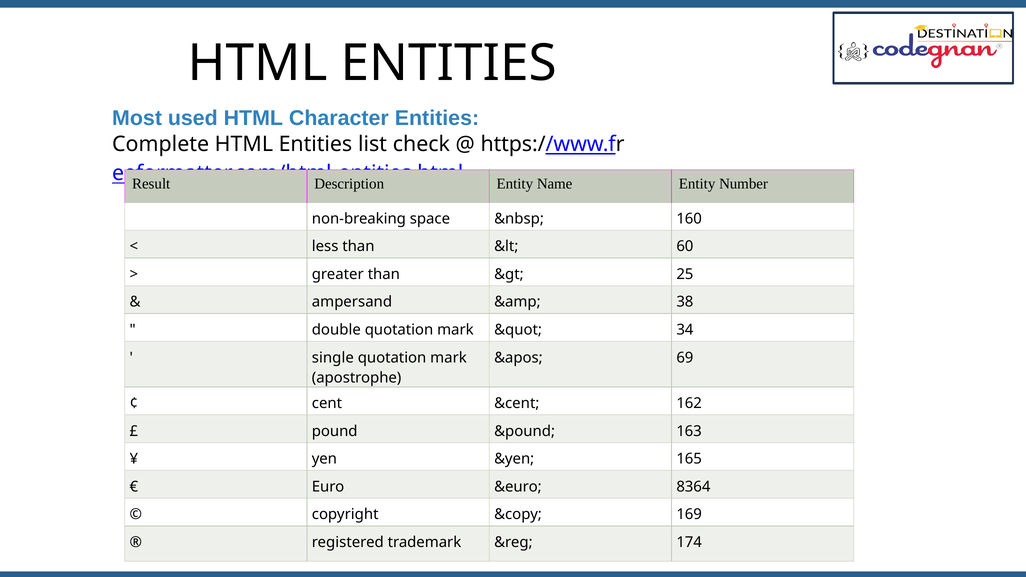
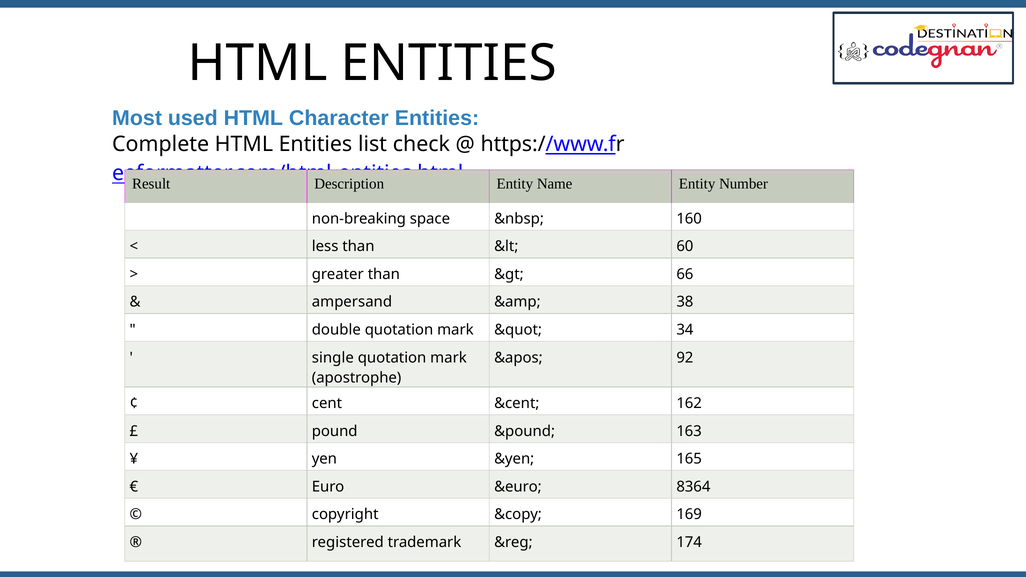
25: 25 -> 66 (685, 274)
69: 69 -> 92 (685, 358)
